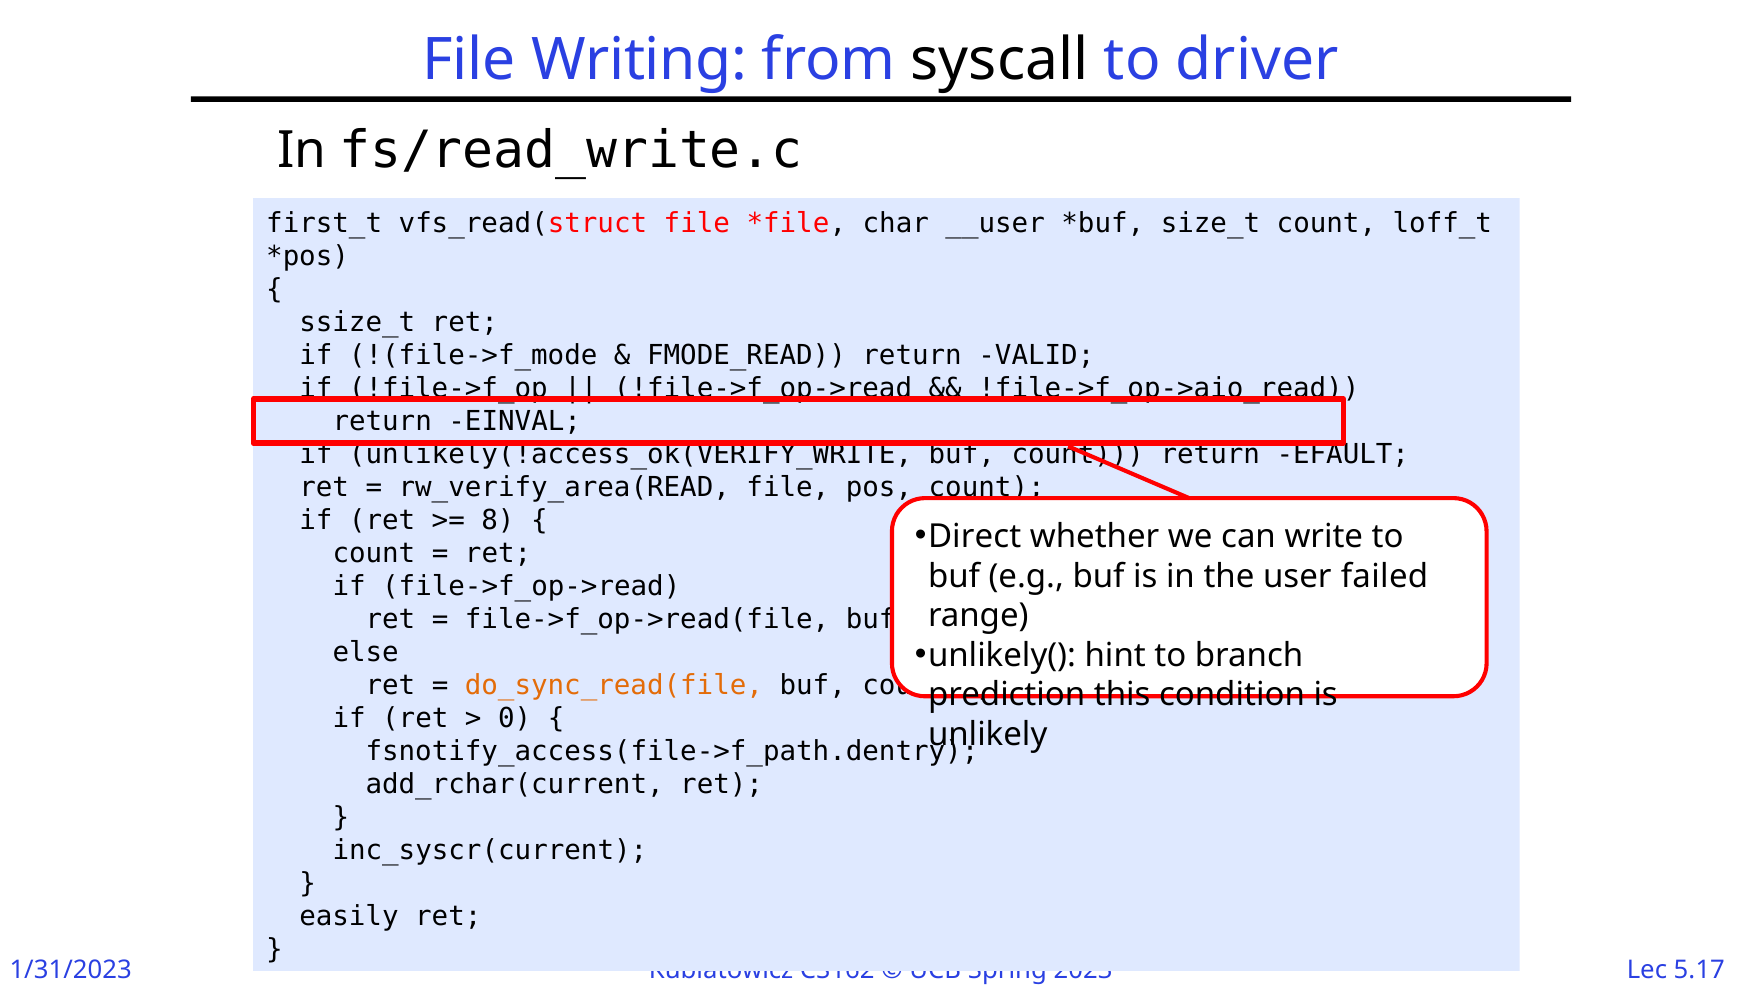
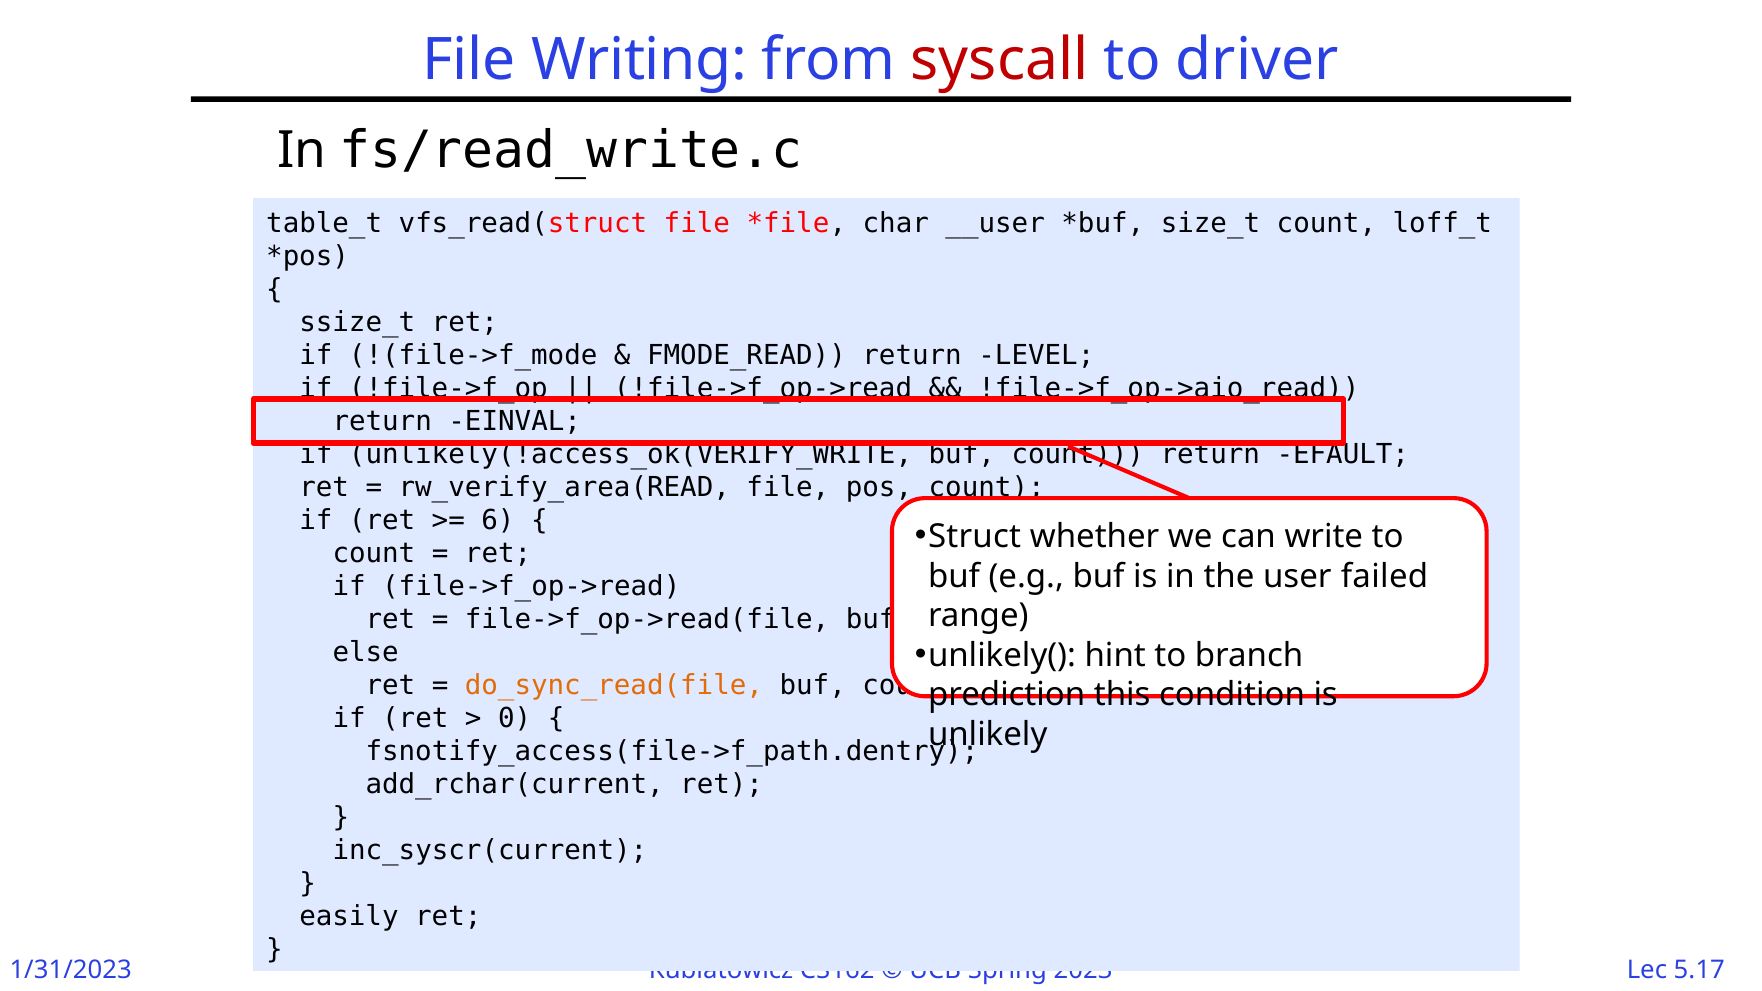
syscall colour: black -> red (1000, 60)
first_t: first_t -> table_t (324, 223)
VALID: VALID -> LEVEL (1036, 355)
8: 8 -> 6 (498, 521)
Direct: Direct -> Struct (975, 537)
